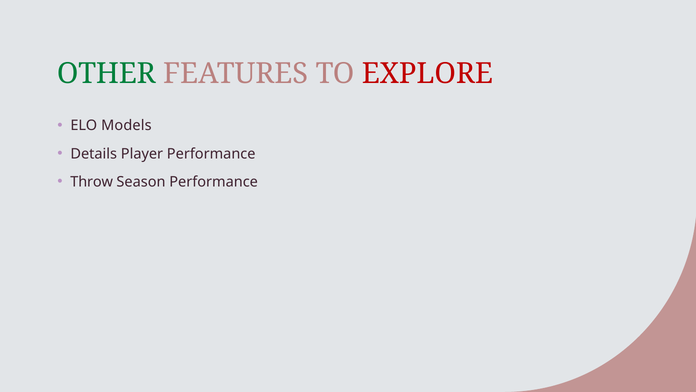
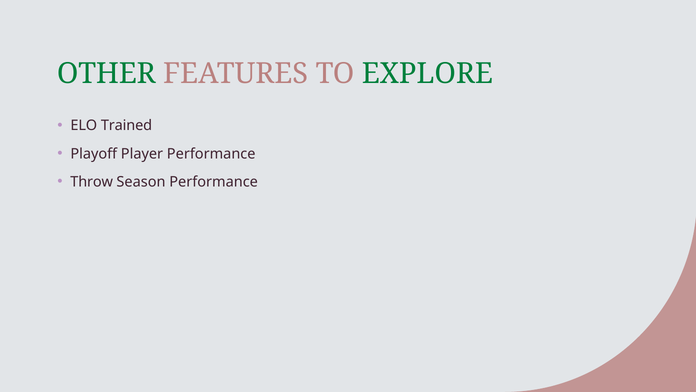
EXPLORE colour: red -> green (427, 74)
Models: Models -> Trained (127, 125)
Details: Details -> Playoff (94, 154)
